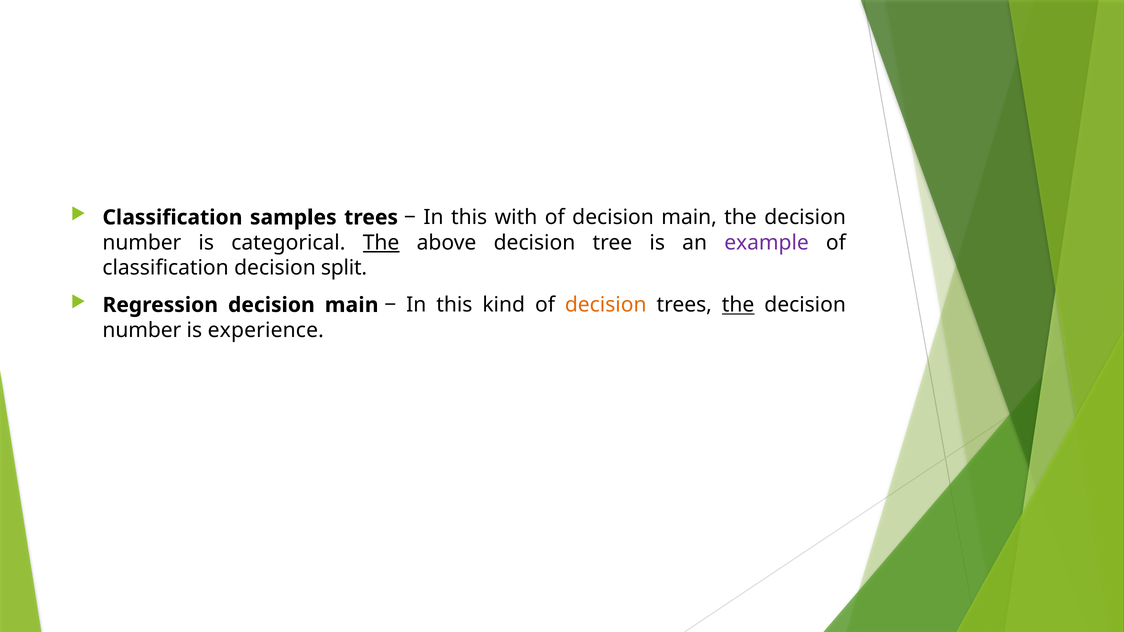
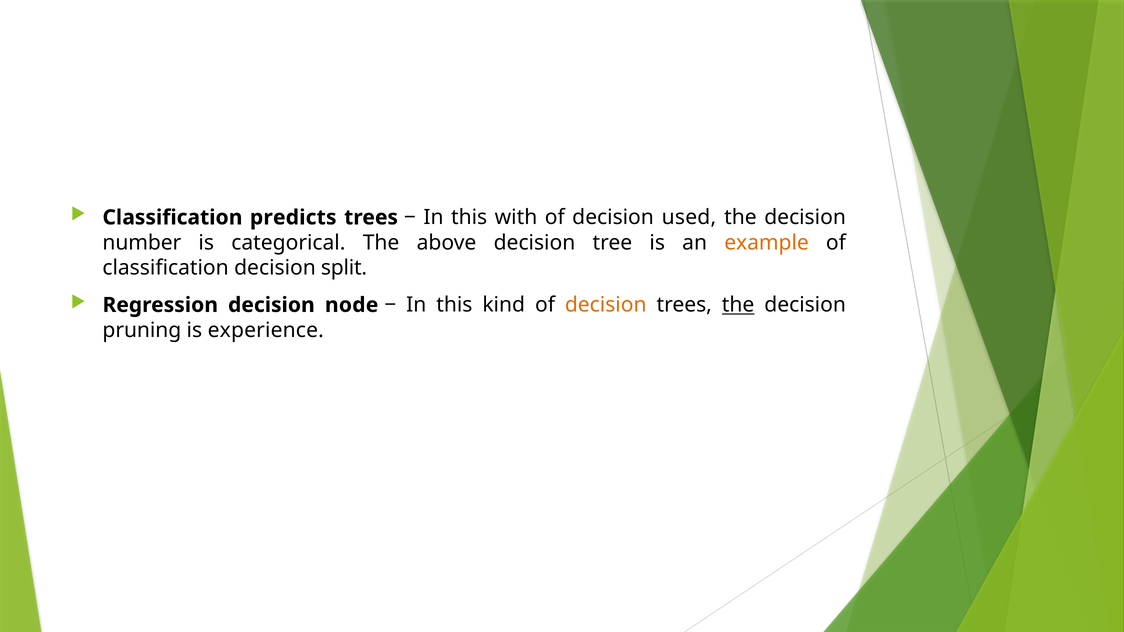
samples: samples -> predicts (293, 218)
of decision main: main -> used (689, 218)
The underline: present -> none (381, 243)
example colour: purple -> orange (767, 243)
Regression decision main: main -> node (352, 305)
number: number -> pruning (142, 330)
